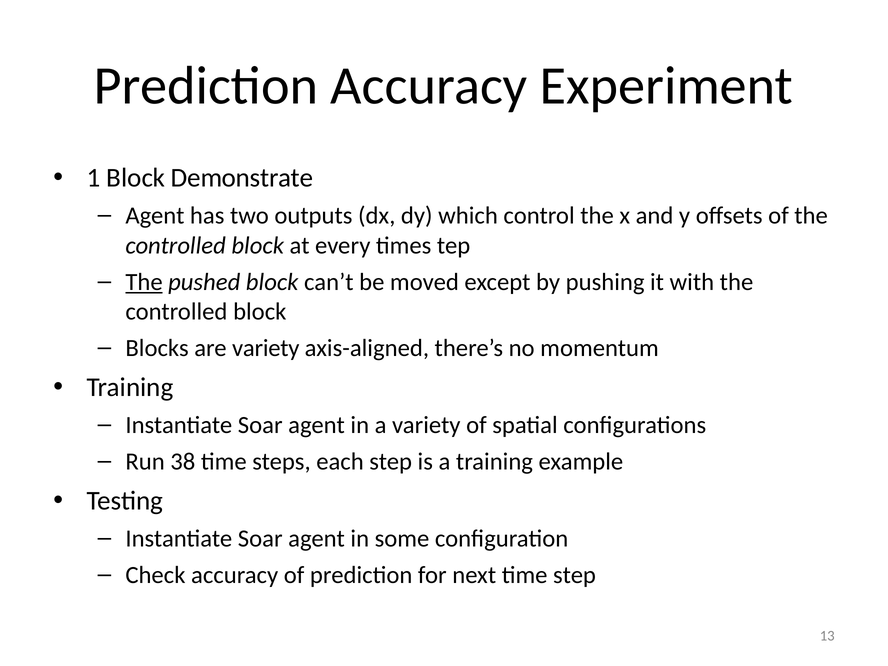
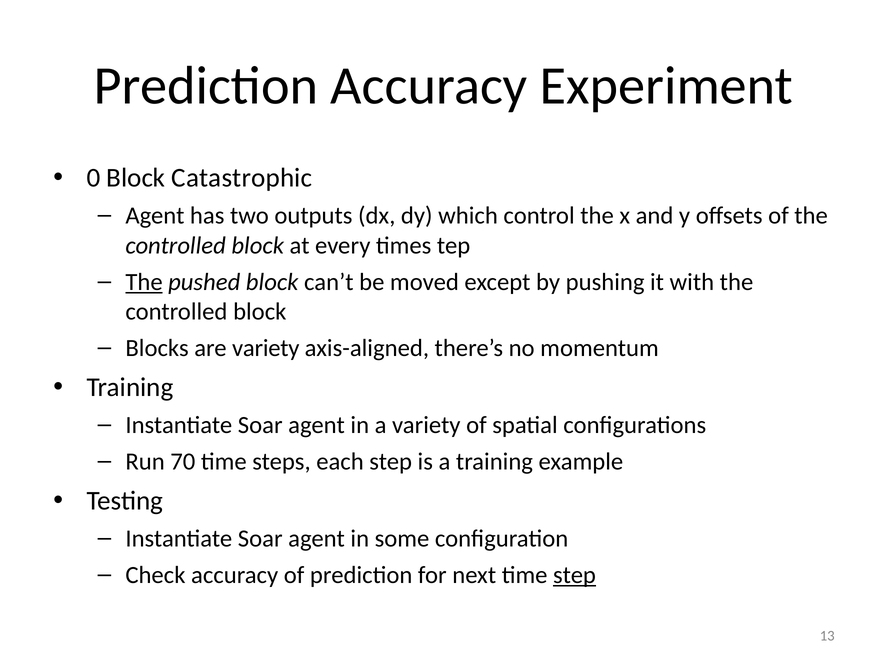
1: 1 -> 0 (93, 178)
Demonstrate: Demonstrate -> Catastrophic (242, 178)
38: 38 -> 70 (183, 462)
step underline: none -> present (574, 575)
